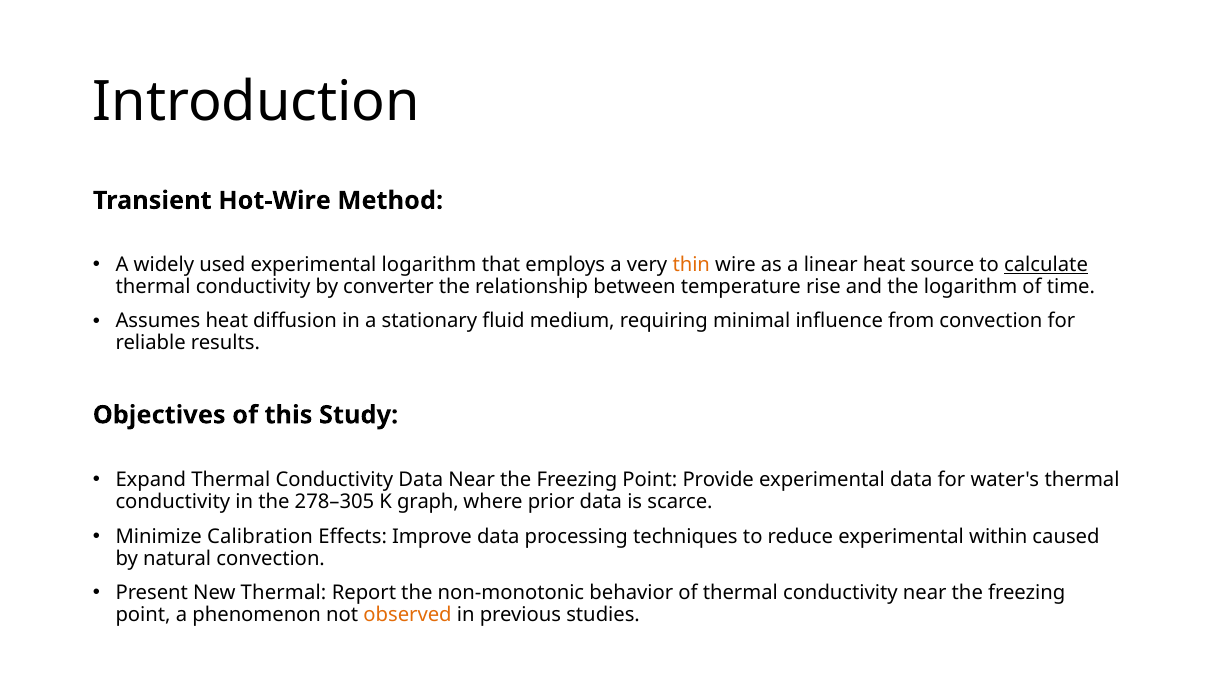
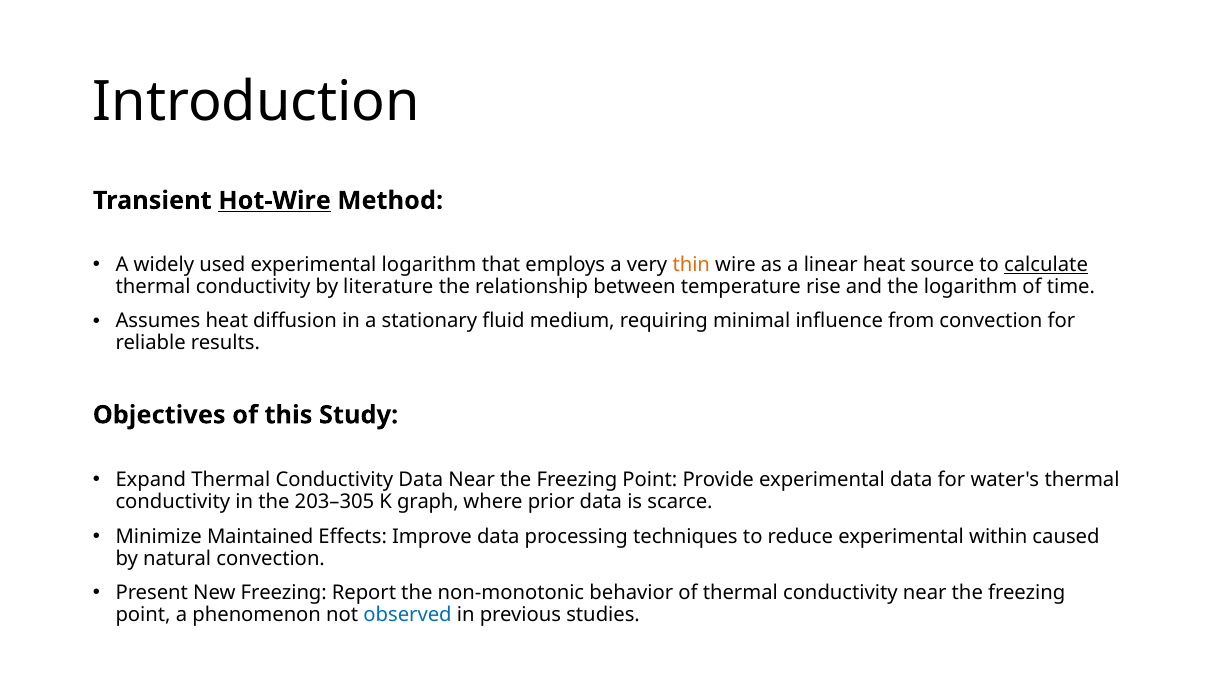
Hot-Wire underline: none -> present (275, 200)
converter: converter -> literature (388, 287)
278–305: 278–305 -> 203–305 (334, 502)
Calibration: Calibration -> Maintained (260, 536)
New Thermal: Thermal -> Freezing (284, 593)
observed colour: orange -> blue (408, 614)
